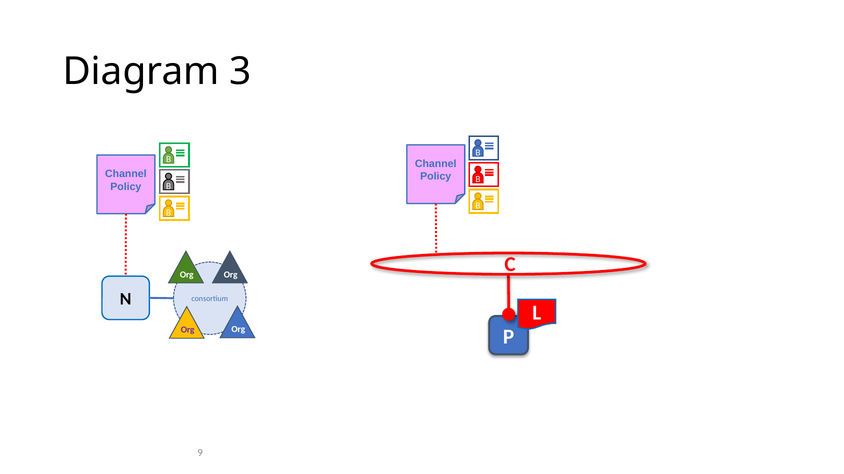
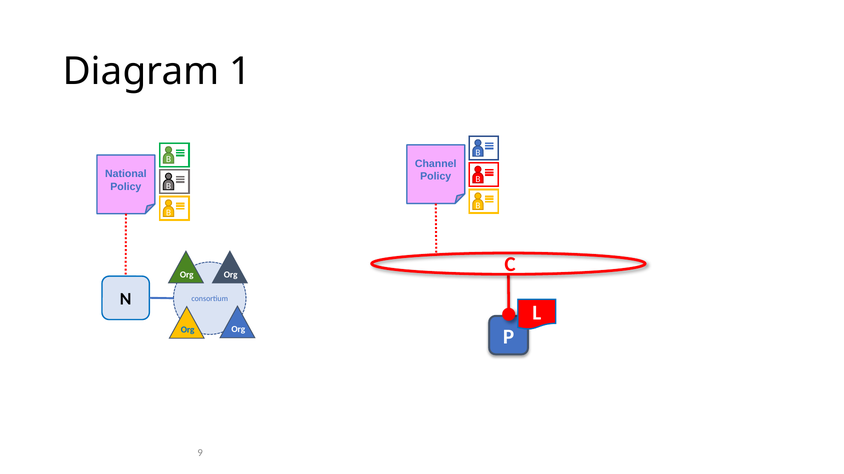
3: 3 -> 1 (240, 72)
Channel: Channel -> National (126, 174)
Org colour: purple -> blue (188, 330)
